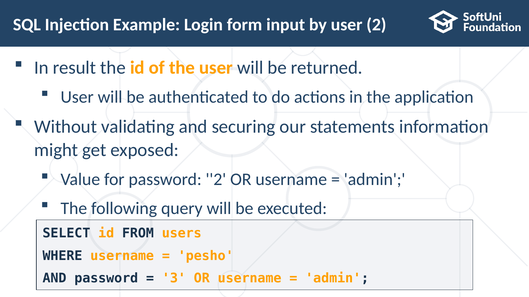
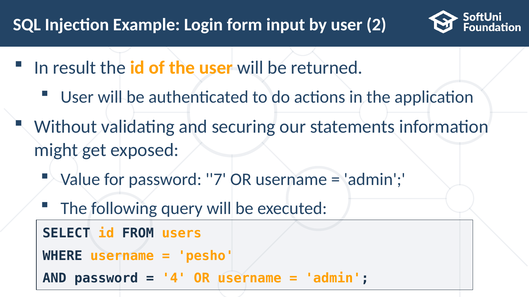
password 2: 2 -> 7 (216, 180)
3: 3 -> 4 (174, 279)
